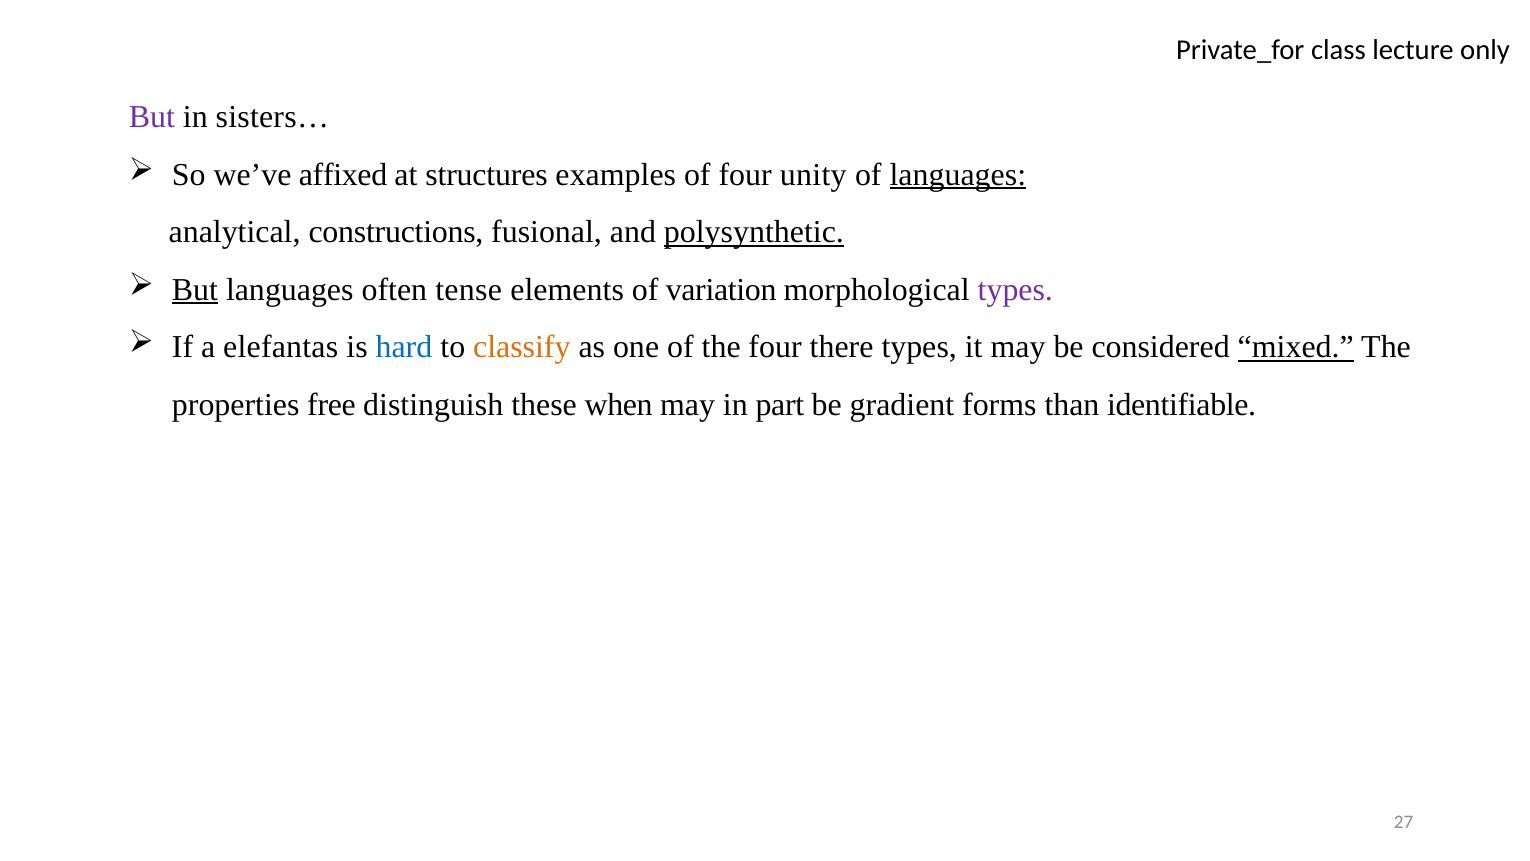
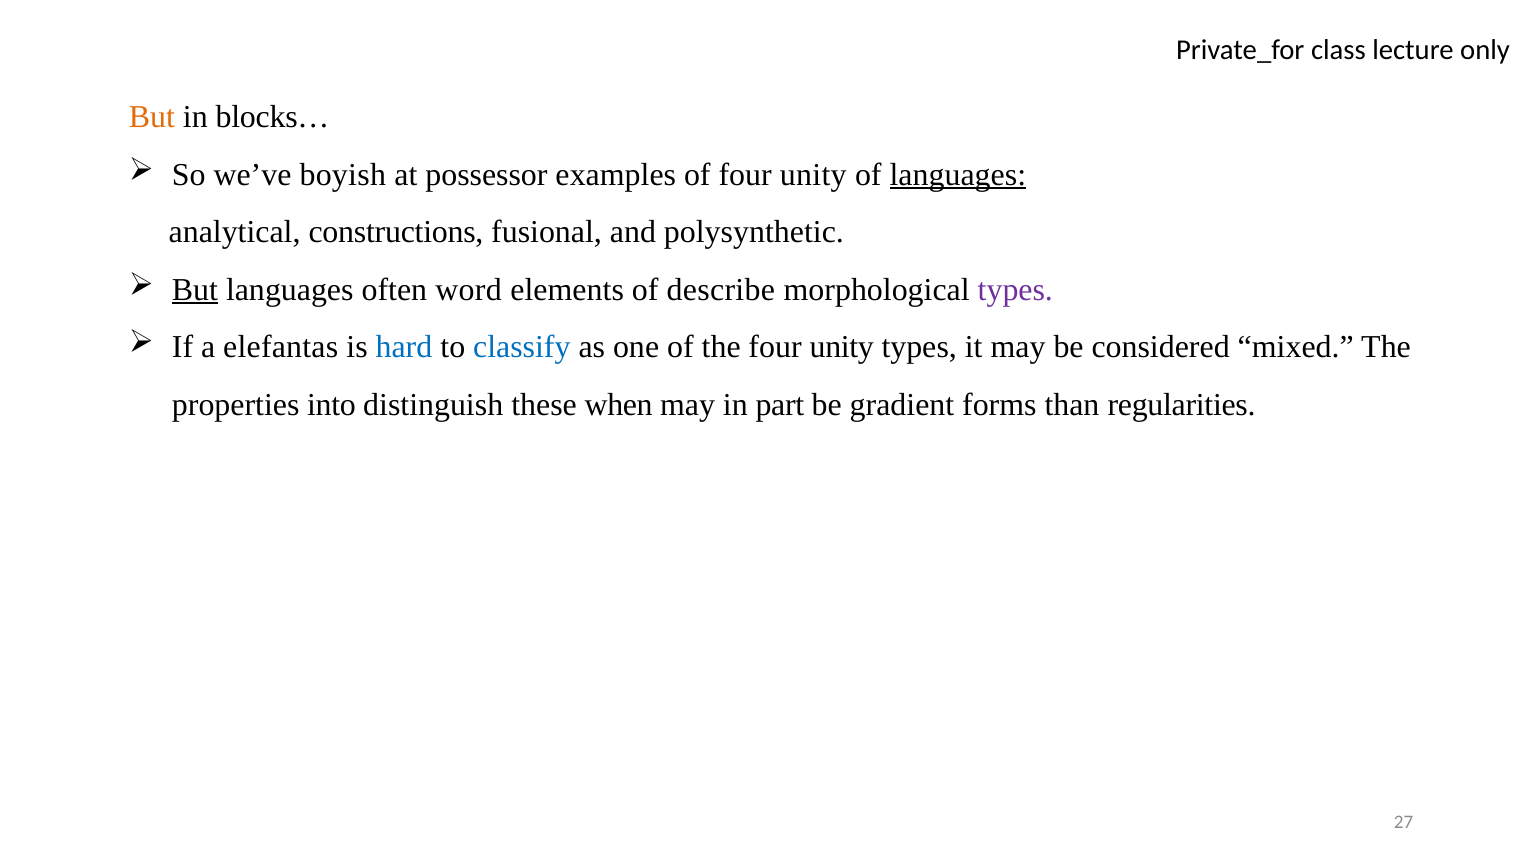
But colour: purple -> orange (152, 117)
sisters…: sisters… -> blocks… (273, 117)
affixed: affixed -> boyish (343, 175)
structures: structures -> possessor (486, 175)
polysynthetic underline: present -> none (754, 232)
tense: tense -> word (469, 290)
variation: variation -> describe (721, 290)
classify colour: orange -> blue (522, 347)
the four there: there -> unity (842, 347)
mixed underline: present -> none (1296, 347)
free: free -> into (331, 405)
identifiable: identifiable -> regularities (1182, 405)
